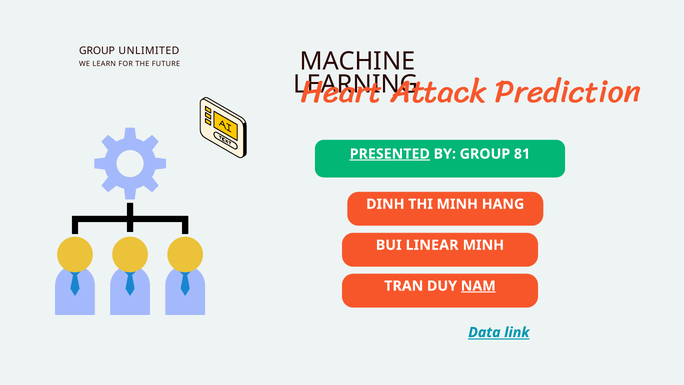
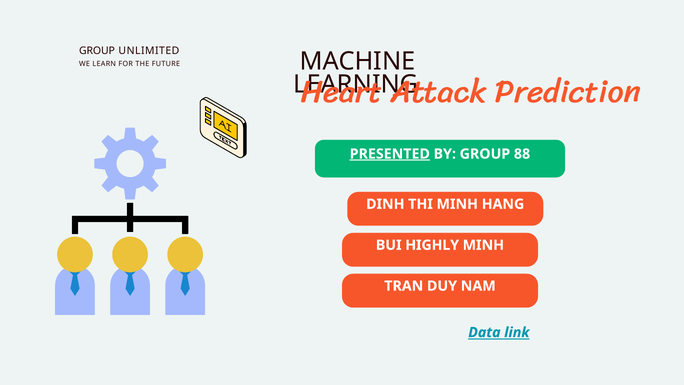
81: 81 -> 88 (522, 154)
LINEAR: LINEAR -> HIGHLY (432, 245)
NAM underline: present -> none (478, 286)
